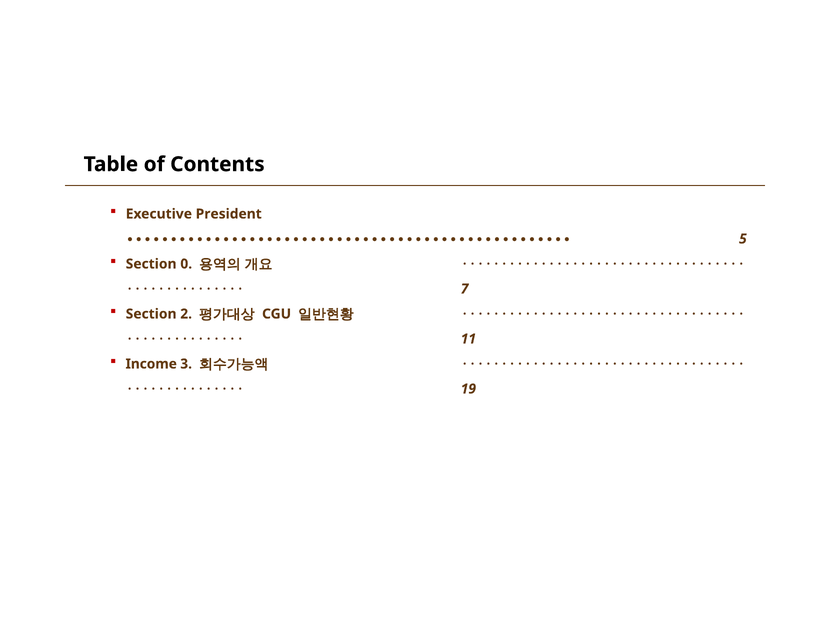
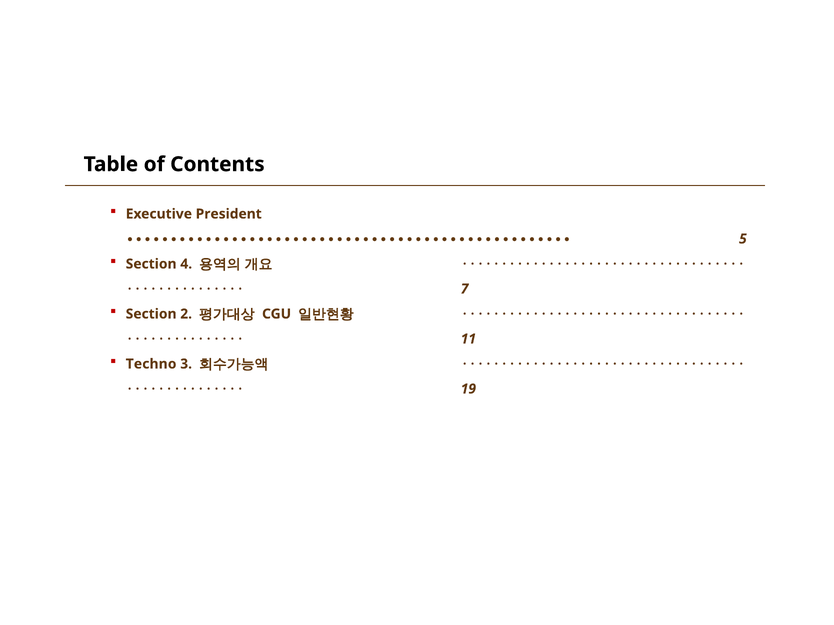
0: 0 -> 4 (186, 264)
Income: Income -> Techno (151, 364)
